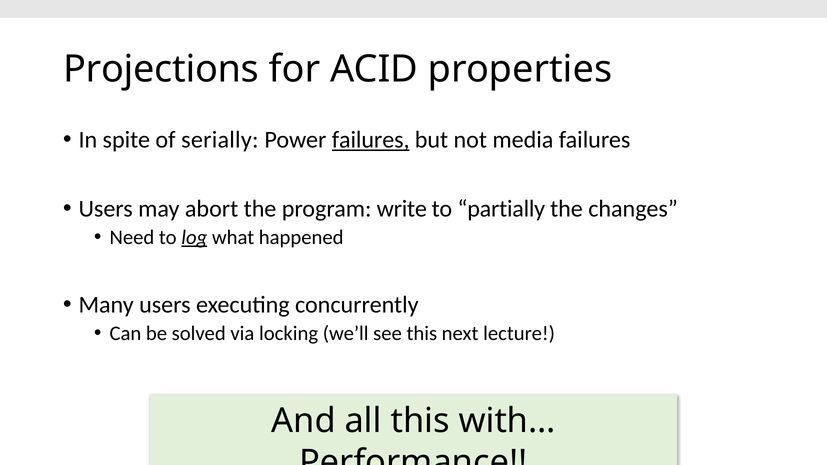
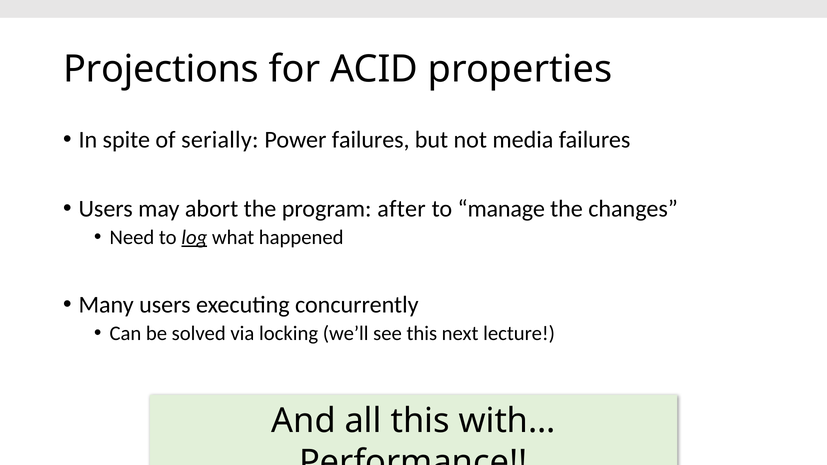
failures underline: present -> none (371, 140)
write: write -> after (402, 209)
partially: partially -> manage (501, 209)
